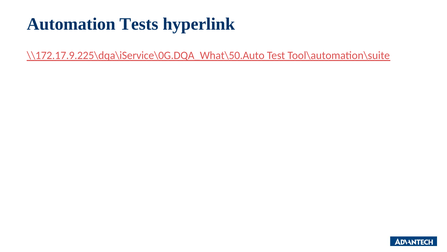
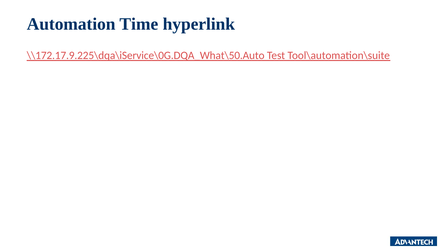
Tests: Tests -> Time (139, 24)
